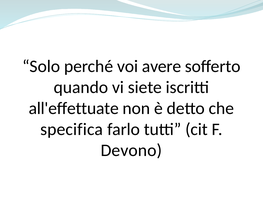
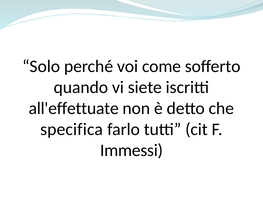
avere: avere -> come (162, 66)
Devono: Devono -> Immessi (132, 151)
